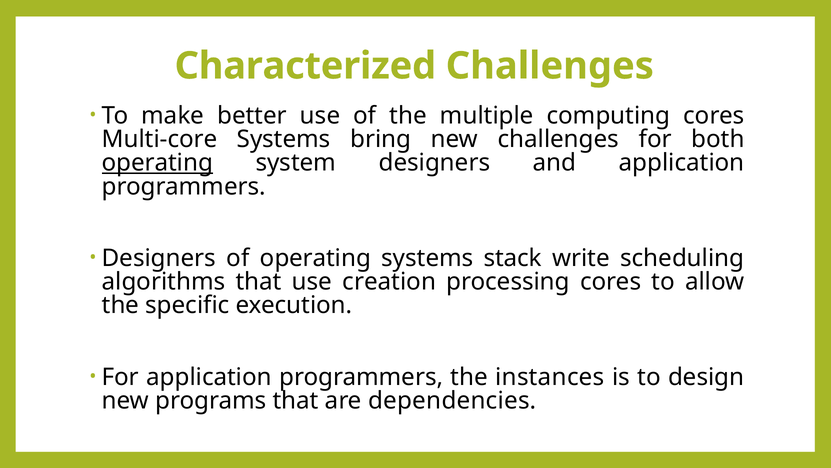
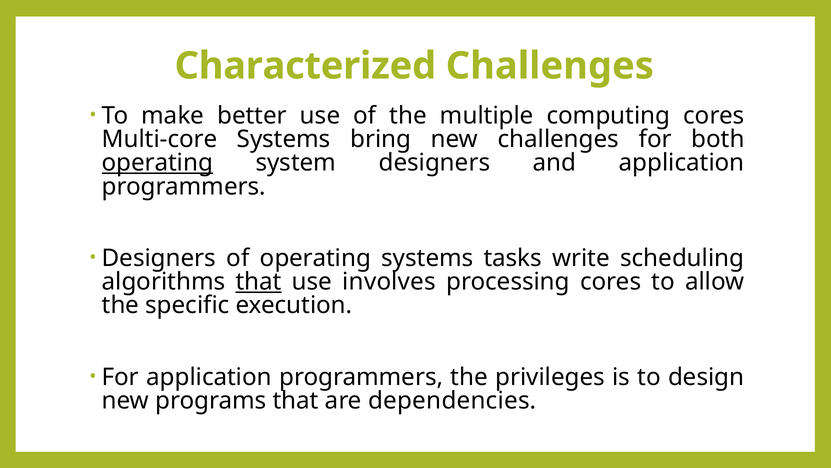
stack: stack -> tasks (513, 258)
that underline: none -> present (259, 281)
creation: creation -> involves (389, 281)
instances: instances -> privileges (550, 377)
